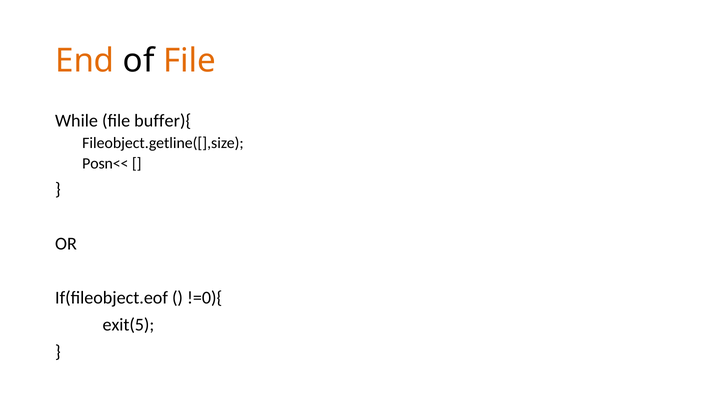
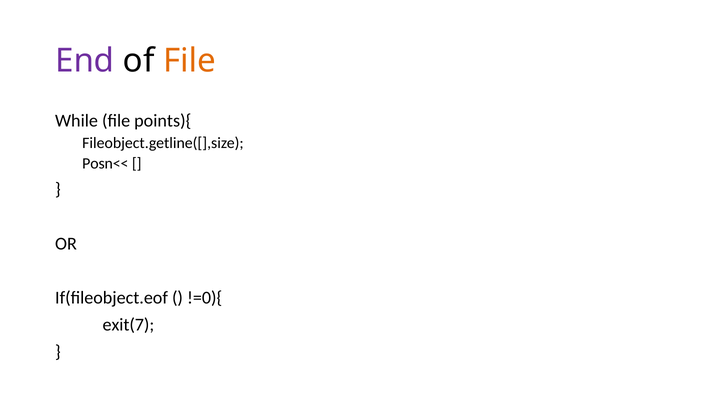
End colour: orange -> purple (85, 61)
buffer){: buffer){ -> points){ (163, 121)
exit(5: exit(5 -> exit(7 (128, 325)
